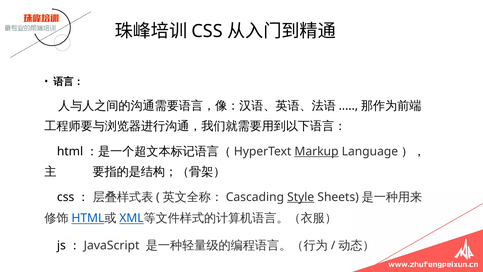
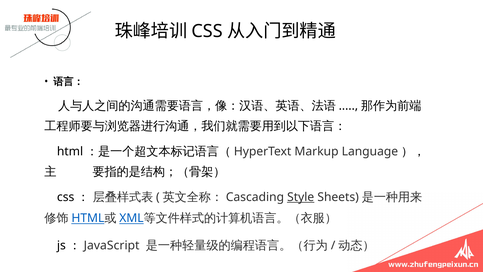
Markup underline: present -> none (317, 151)
